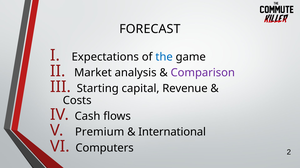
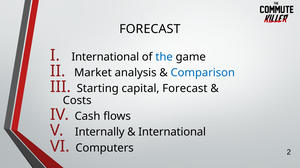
Expectations: Expectations -> International (105, 57)
Comparison colour: purple -> blue (203, 73)
capital Revenue: Revenue -> Forecast (185, 89)
Premium: Premium -> Internally (100, 133)
